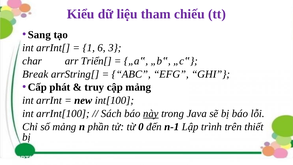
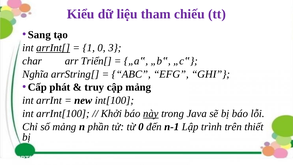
arrInt[ underline: none -> present (53, 48)
1 6: 6 -> 0 (102, 48)
Break: Break -> Nghĩa (35, 74)
Sách: Sách -> Khởi (111, 113)
